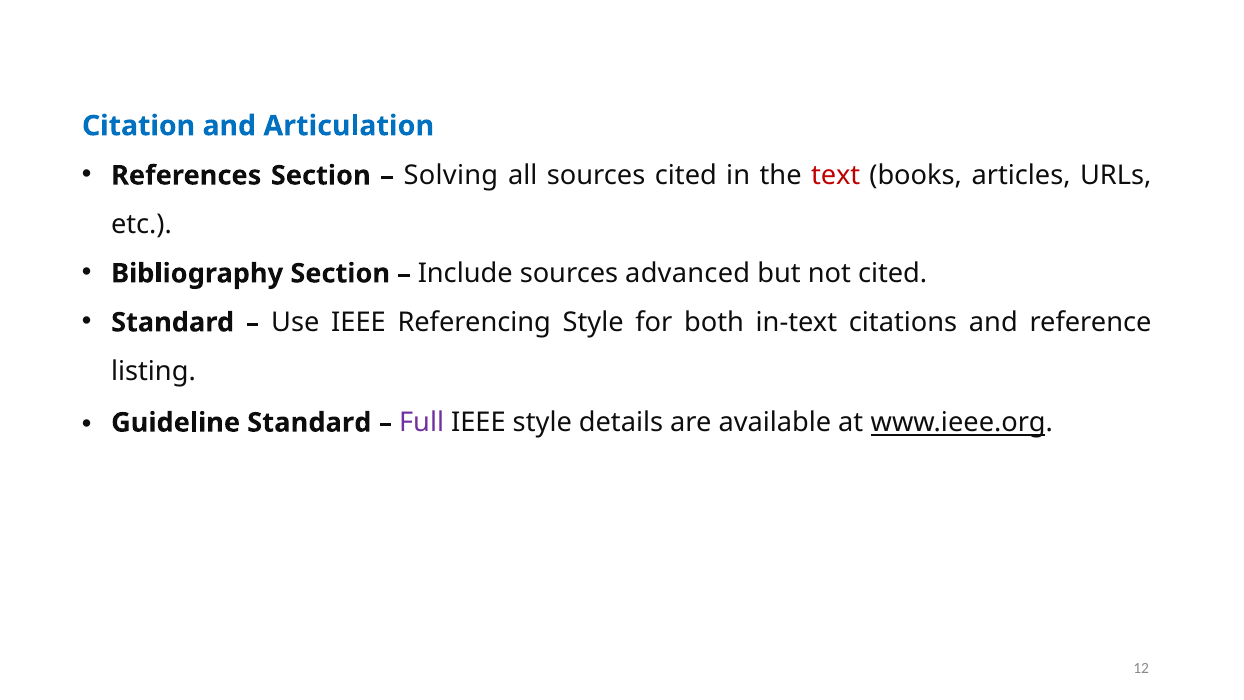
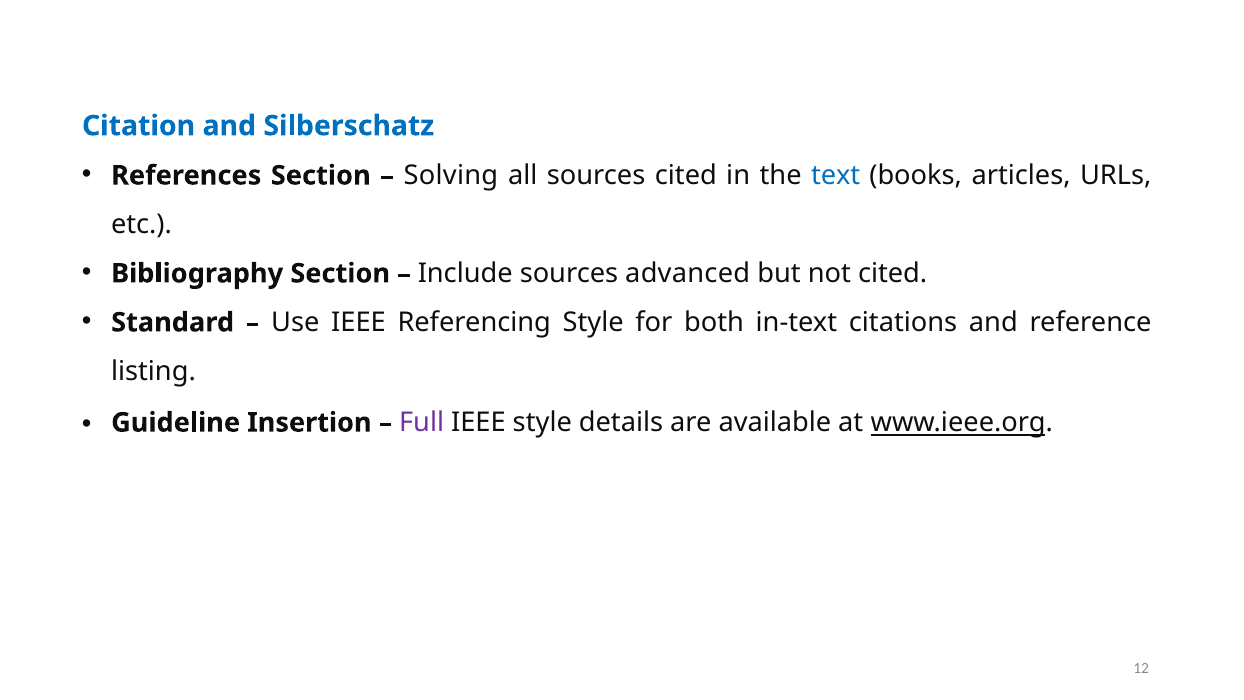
Articulation: Articulation -> Silberschatz (349, 126)
text colour: red -> blue (836, 175)
Guideline Standard: Standard -> Insertion (309, 423)
